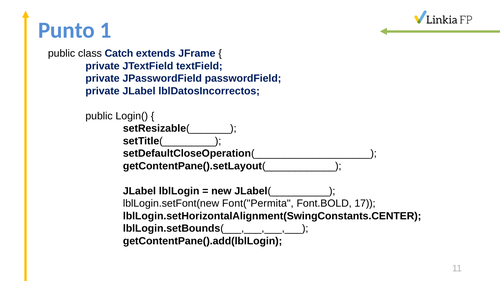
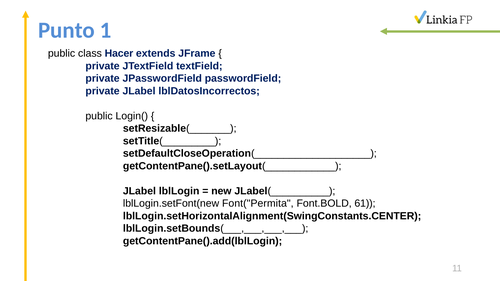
Catch: Catch -> Hacer (119, 54)
17: 17 -> 61 (365, 204)
